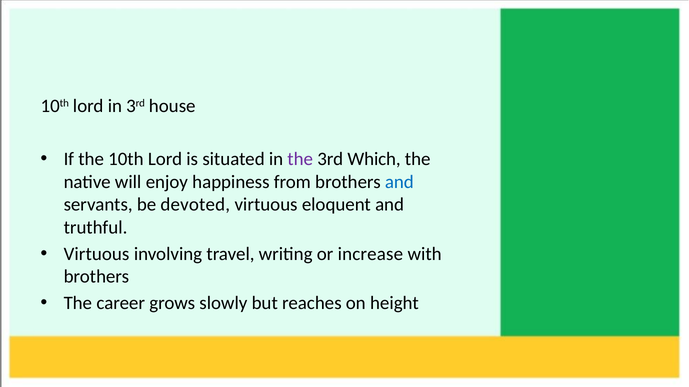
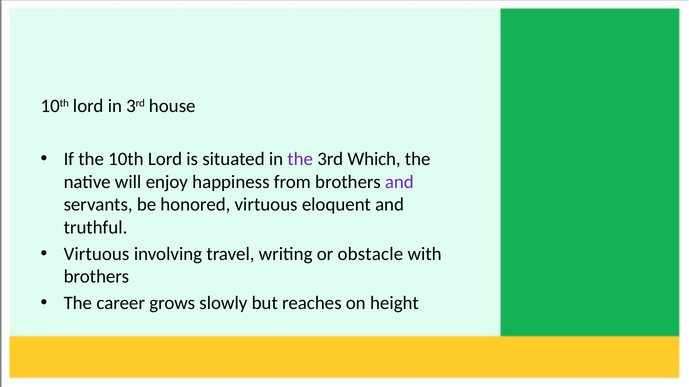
and colour: blue -> purple (399, 182)
devoted: devoted -> honored (195, 205)
increase: increase -> obstacle (370, 254)
